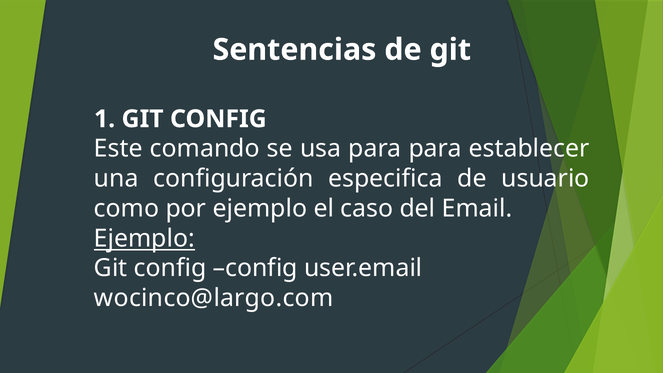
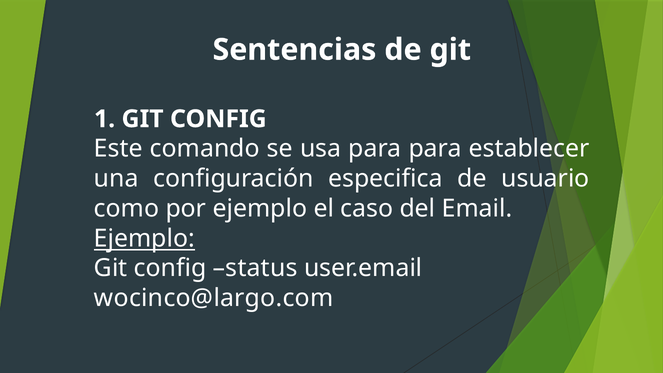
config config: config -> status (255, 268)
